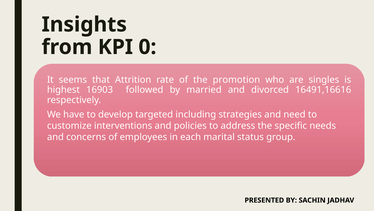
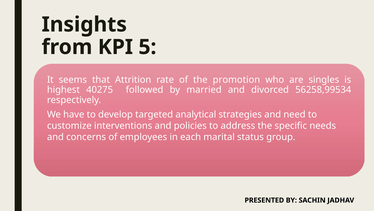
0: 0 -> 5 (147, 47)
16903: 16903 -> 40275 (100, 90)
16491,16616: 16491,16616 -> 56258,99534 (323, 90)
including: including -> analytical (196, 114)
